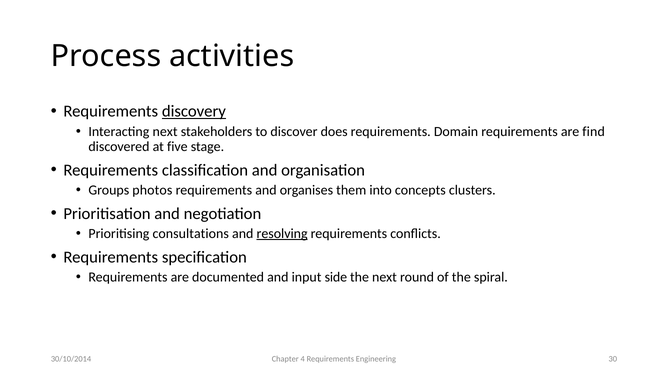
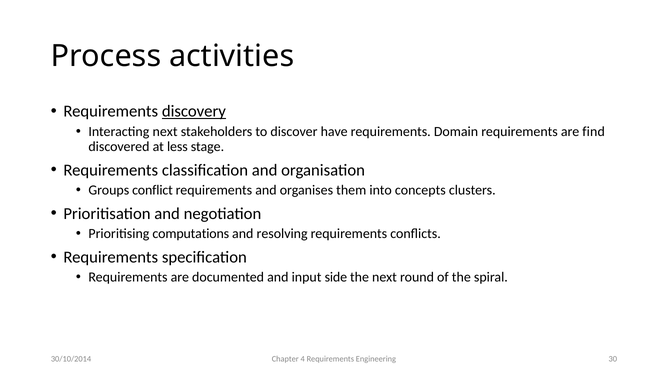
does: does -> have (334, 131)
five: five -> less (177, 146)
photos: photos -> conflict (152, 190)
consultations: consultations -> computations (191, 233)
resolving underline: present -> none (282, 233)
